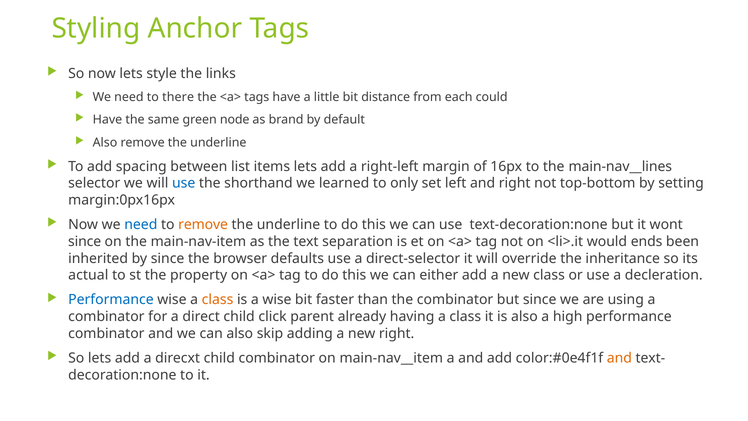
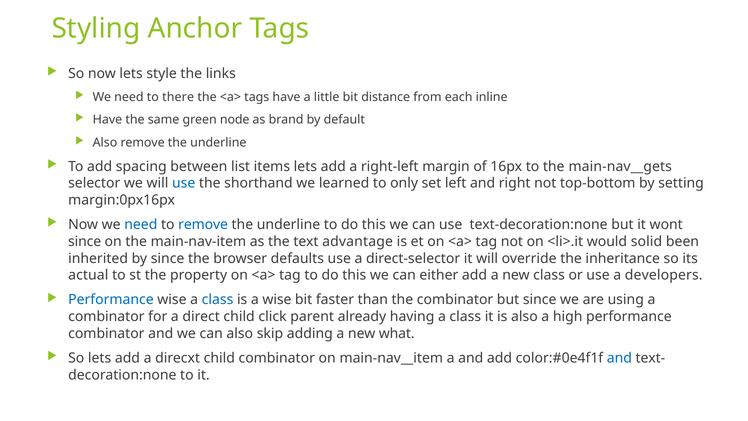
could: could -> inline (492, 97)
main-nav__lines: main-nav__lines -> main-nav__gets (620, 166)
remove colour: orange -> blue (203, 225)
separation: separation -> advantage (358, 241)
ends: ends -> solid (646, 241)
decleration: decleration -> developers (664, 275)
class colour: orange -> blue (218, 300)
new right: right -> what (397, 333)
and colour: orange -> blue (619, 358)
